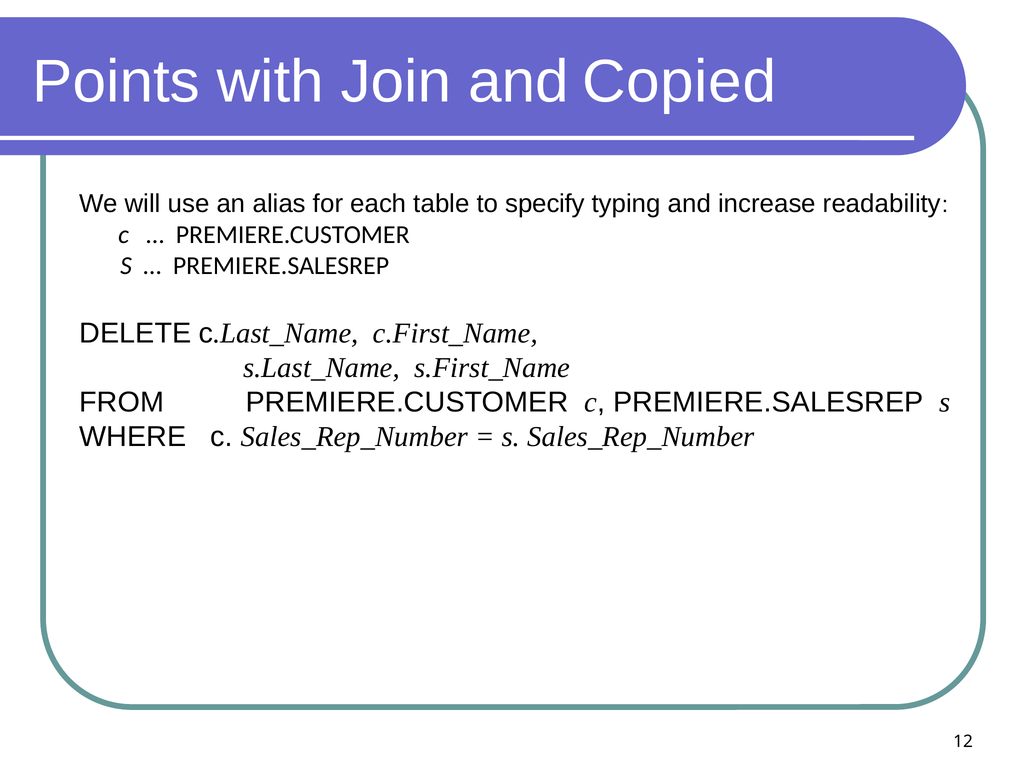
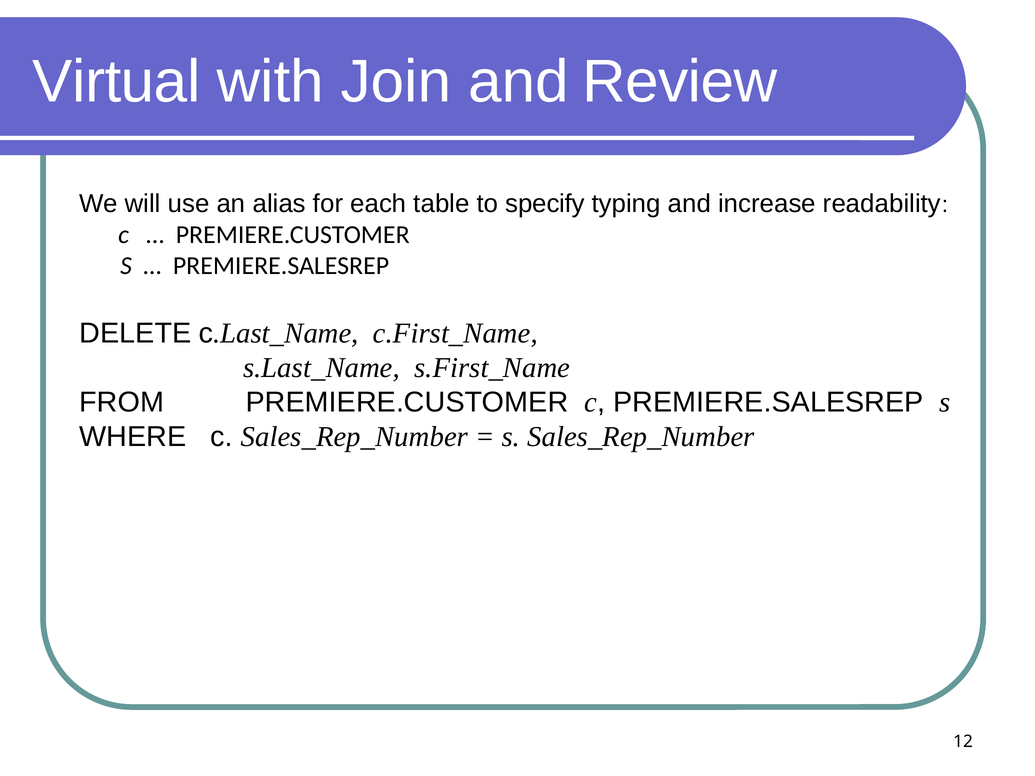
Points: Points -> Virtual (116, 82)
Copied: Copied -> Review (680, 82)
